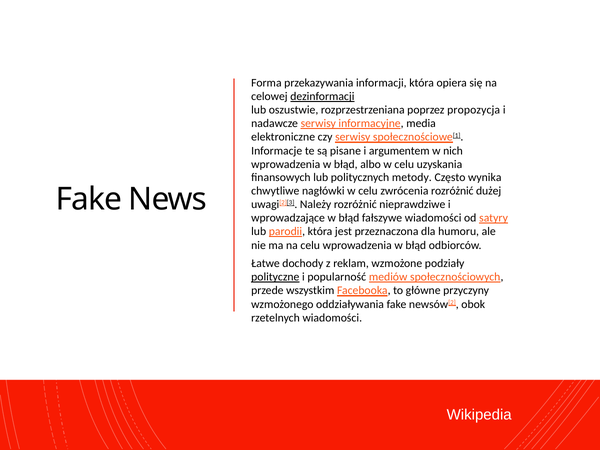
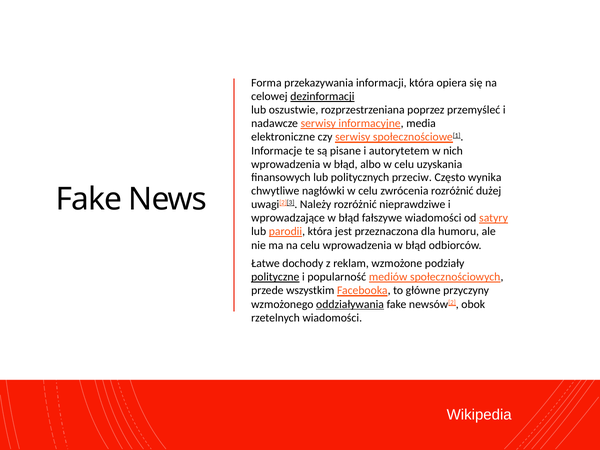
propozycja: propozycja -> przemyśleć (474, 110)
argumentem: argumentem -> autorytetem (399, 151)
metody: metody -> przeciw (412, 178)
oddziaływania underline: none -> present (350, 304)
